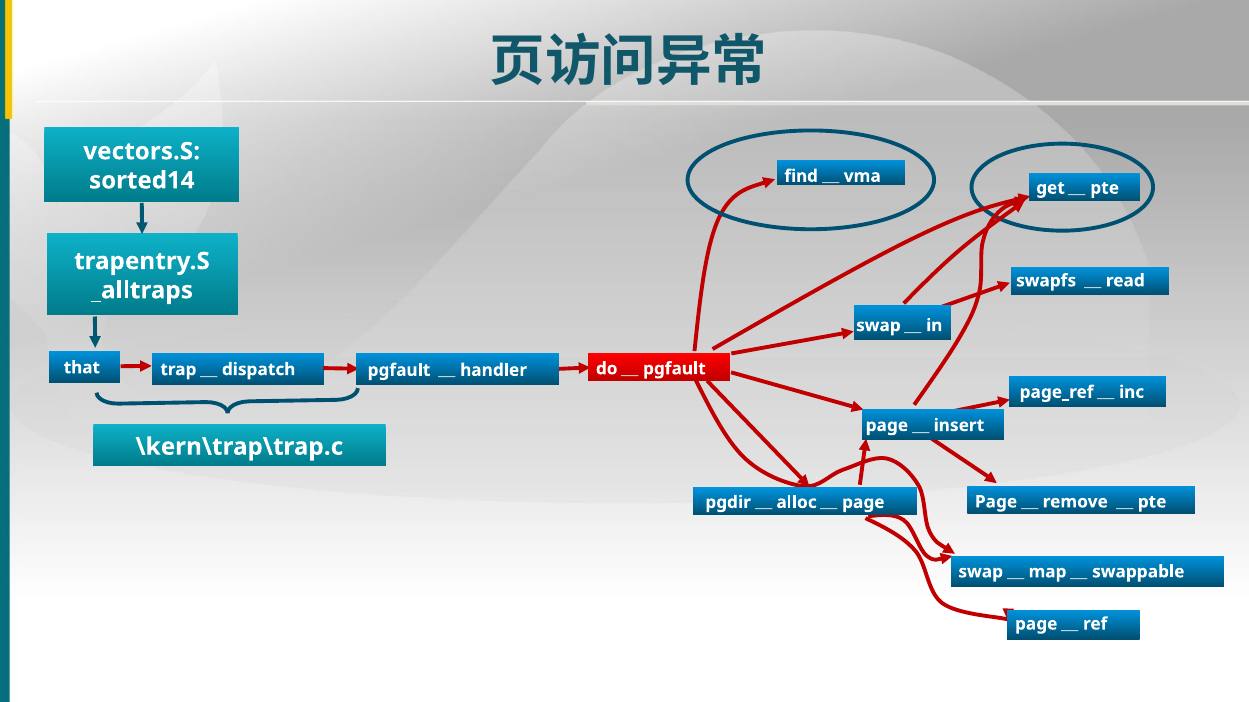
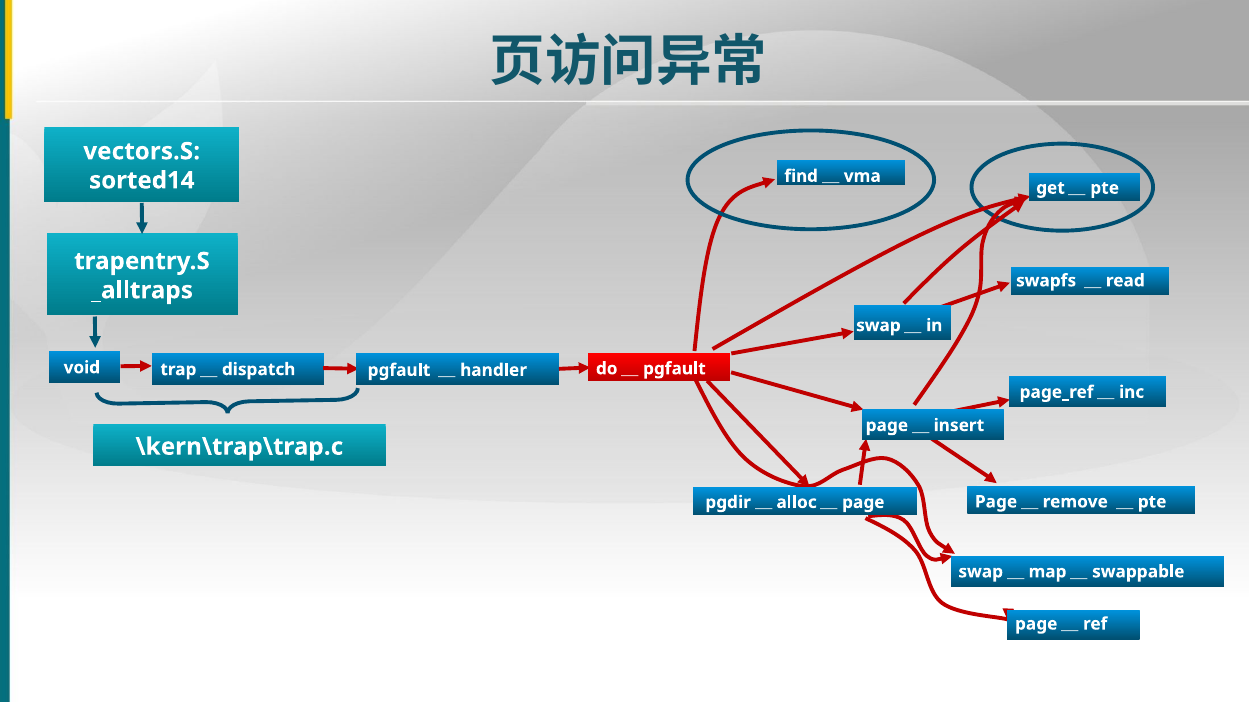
that: that -> void (82, 368)
